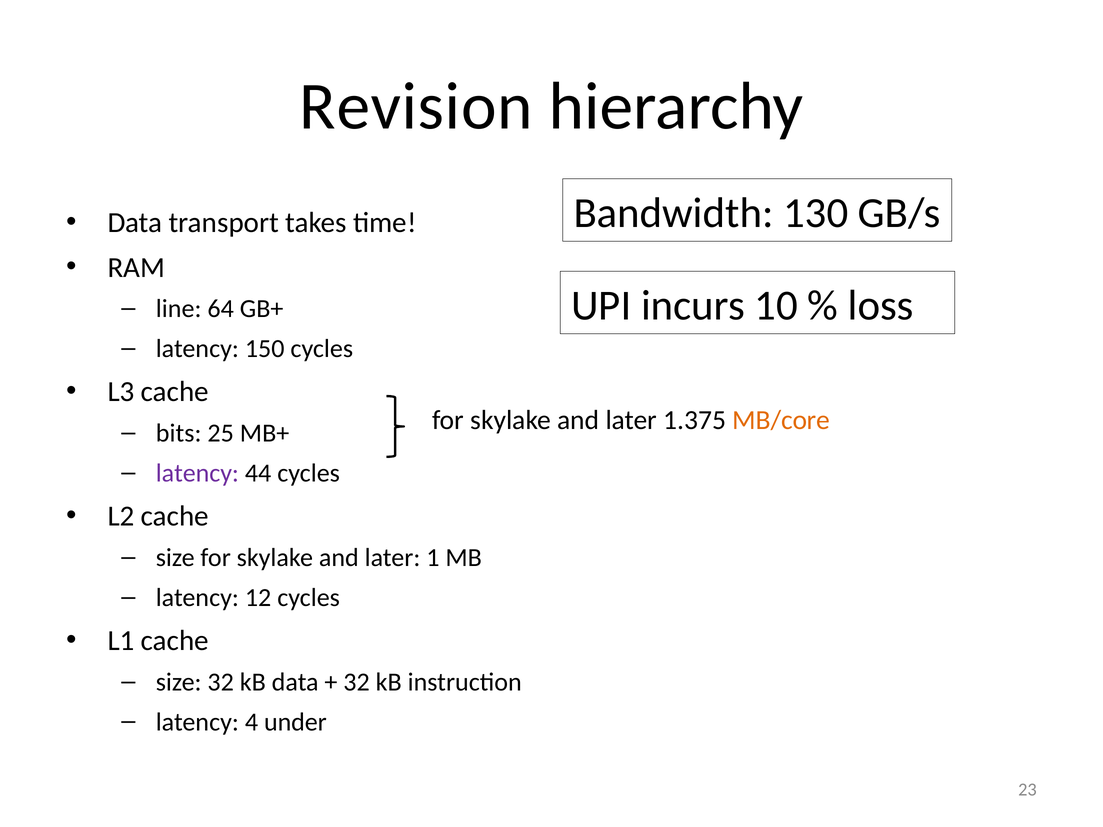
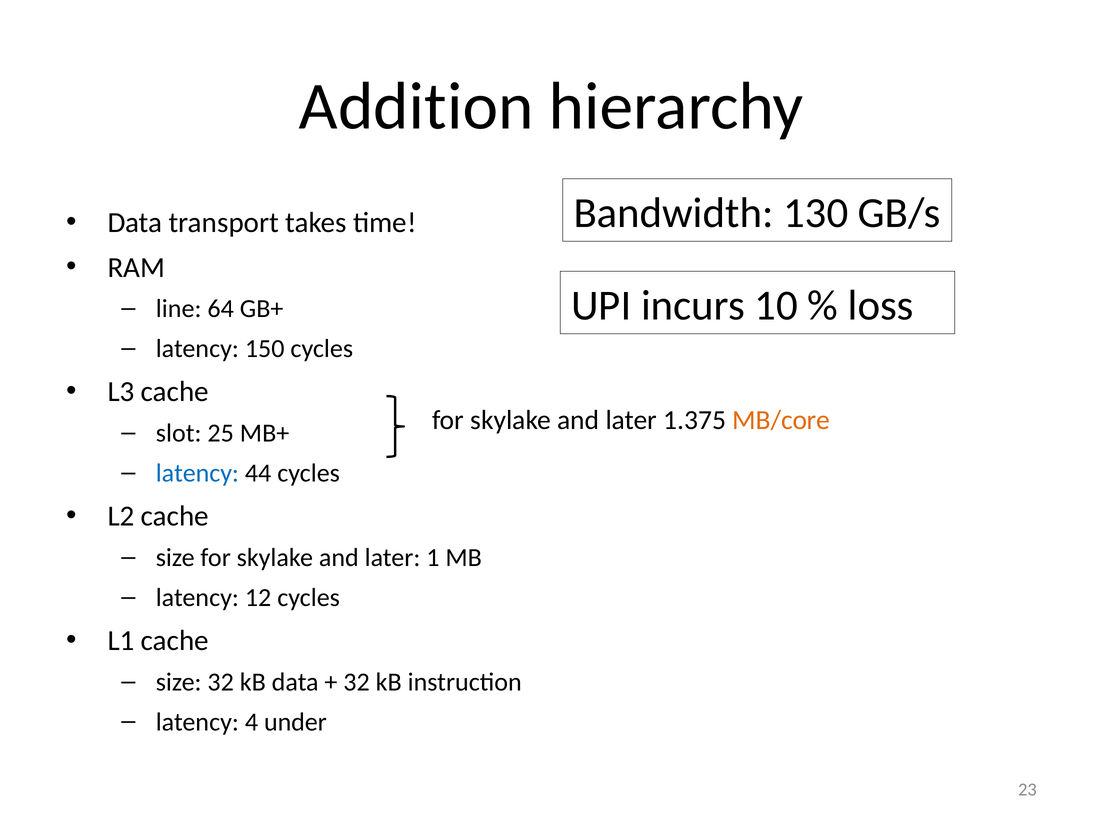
Revision: Revision -> Addition (416, 107)
bits: bits -> slot (179, 433)
latency colour: purple -> blue (197, 473)
